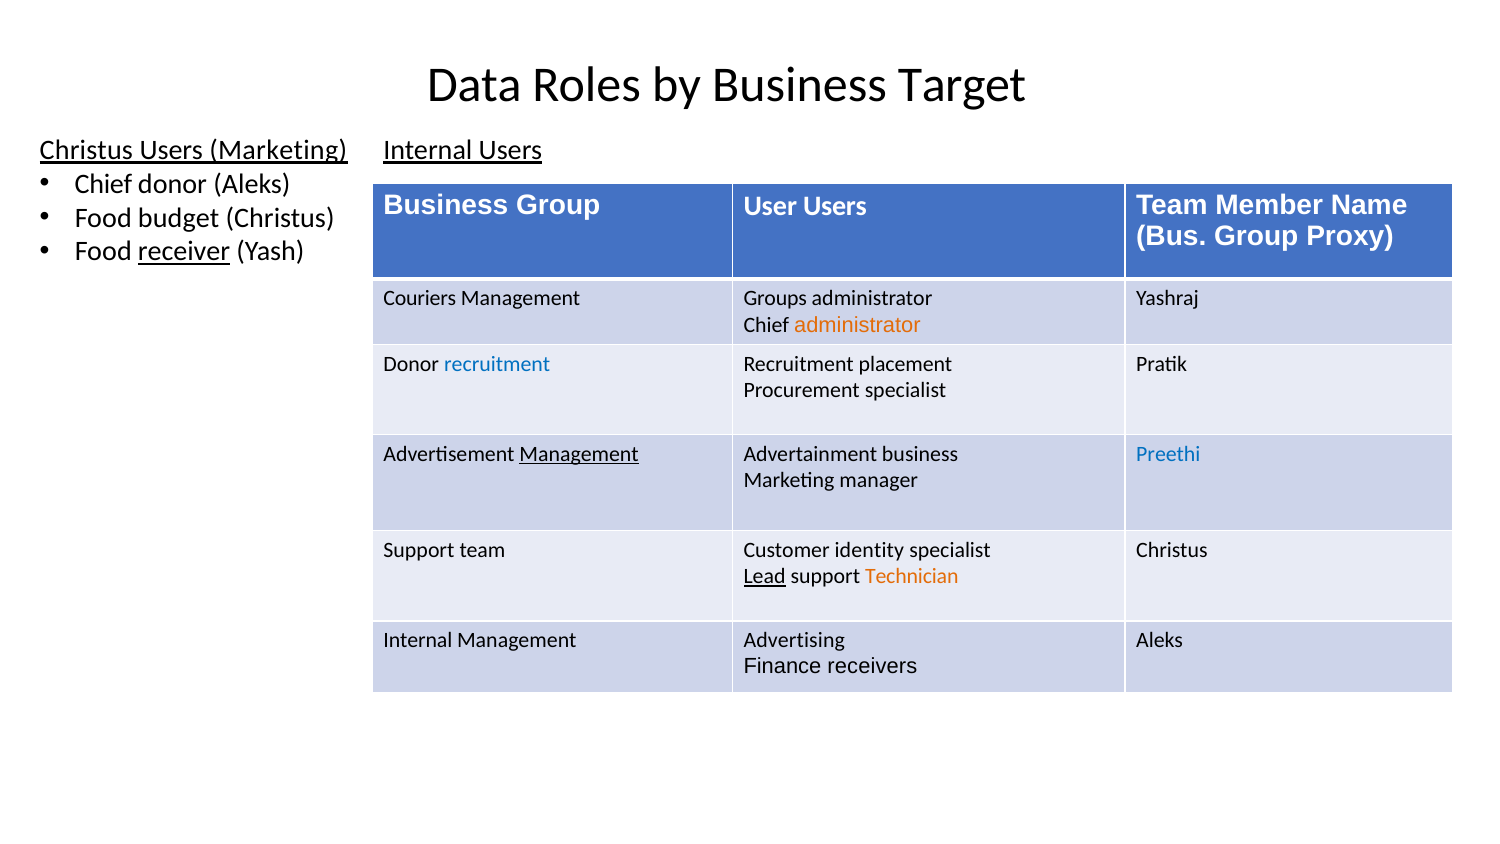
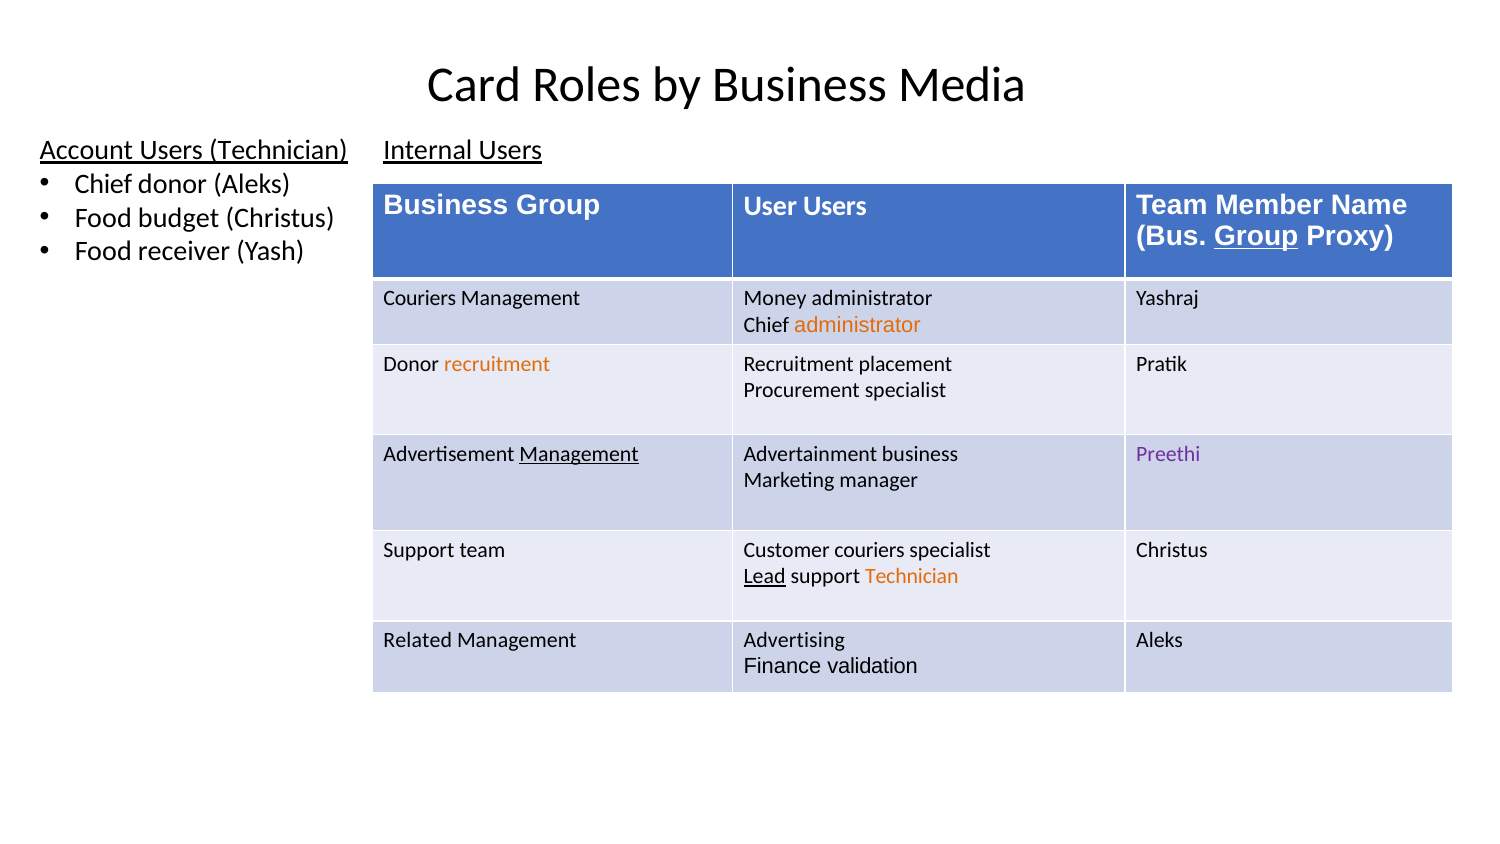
Data: Data -> Card (474, 85)
Target: Target -> Media (962, 85)
Christus: Christus -> Account (86, 150)
Users Marketing: Marketing -> Technician (278, 150)
Group underline: none -> present (1256, 236)
receiver underline: present -> none (184, 252)
Groups: Groups -> Money (775, 298)
recruitment colour: blue -> orange (497, 364)
Preethi colour: blue -> purple (1168, 454)
Customer identity: identity -> couriers (870, 550)
Internal: Internal -> Related (418, 640)
receivers: receivers -> validation (873, 666)
